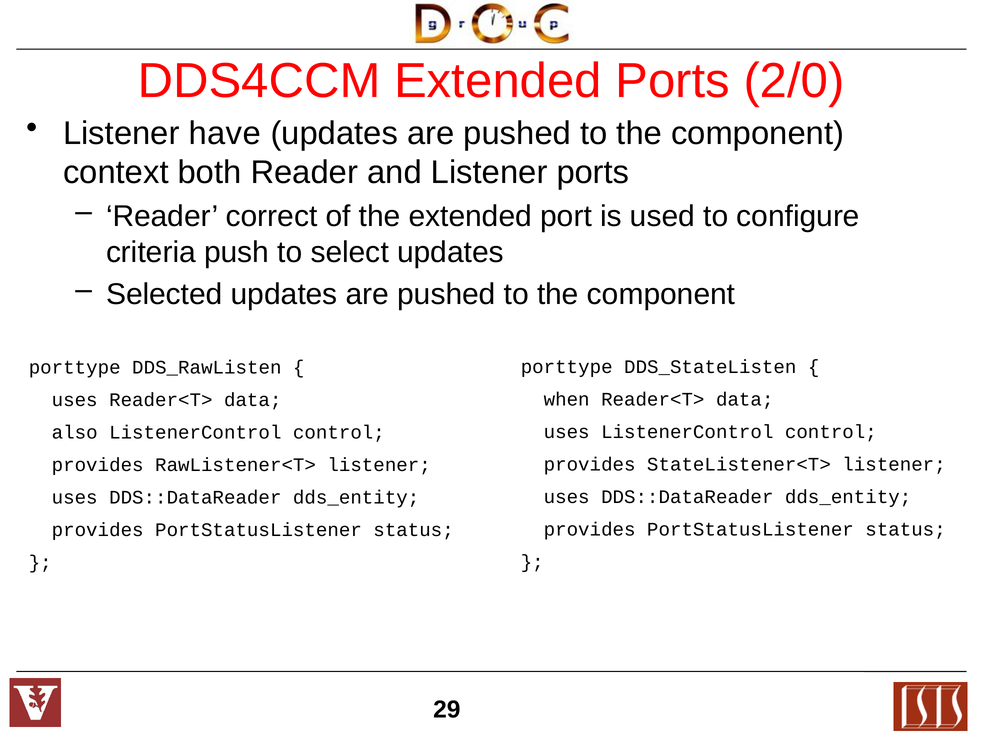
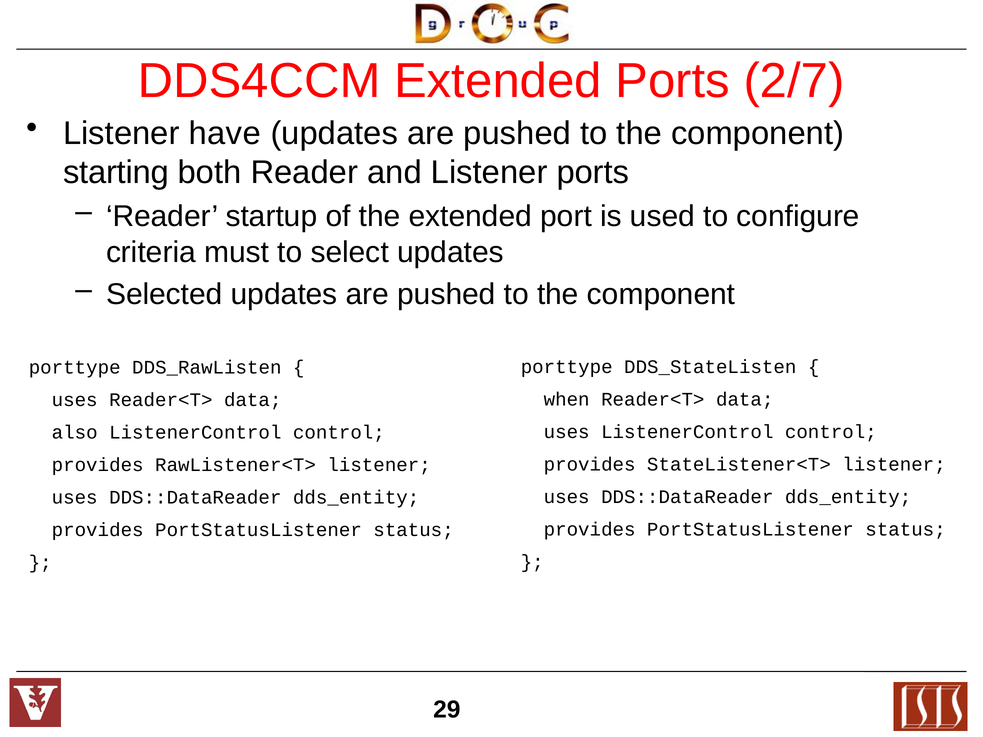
2/0: 2/0 -> 2/7 (794, 81)
context: context -> starting (116, 173)
correct: correct -> startup (272, 216)
push: push -> must (237, 252)
